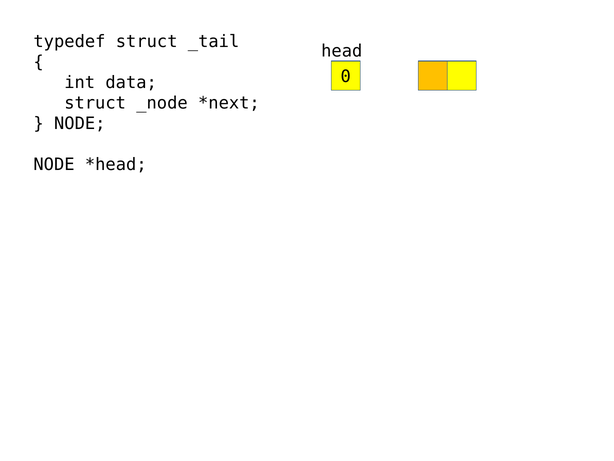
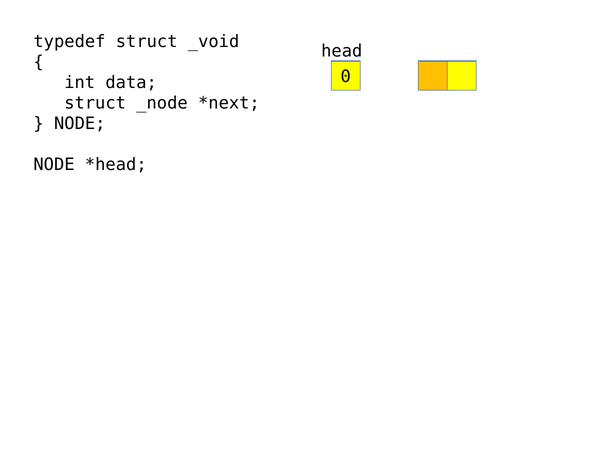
_tail: _tail -> _void (214, 42)
